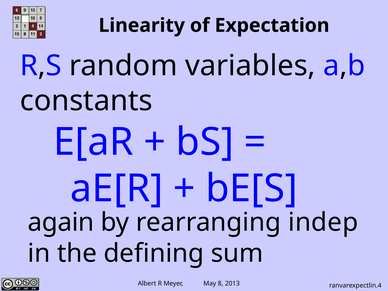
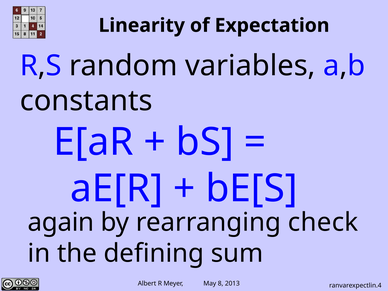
indep: indep -> check (323, 222)
